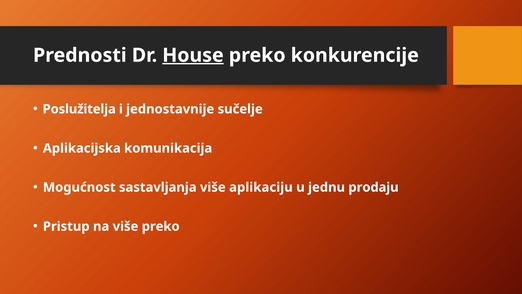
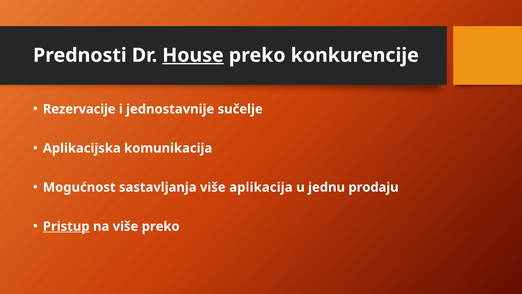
Poslužitelja: Poslužitelja -> Rezervacije (79, 109)
aplikaciju: aplikaciju -> aplikacija (261, 187)
Pristup underline: none -> present (66, 226)
